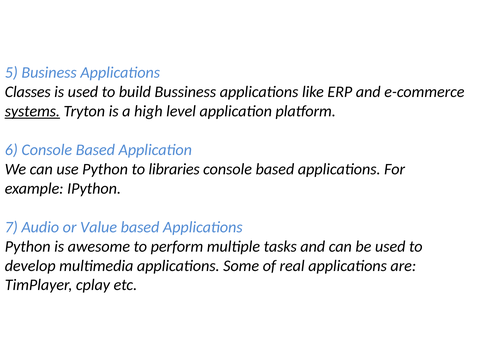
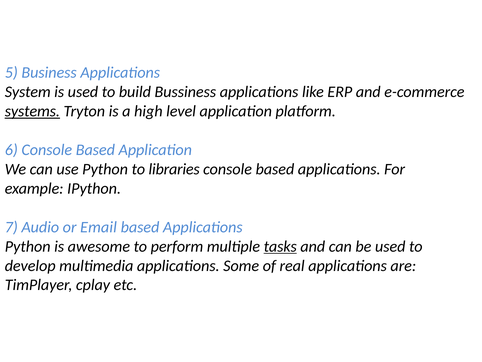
Classes: Classes -> System (28, 92)
Value: Value -> Email (98, 227)
tasks underline: none -> present (280, 246)
